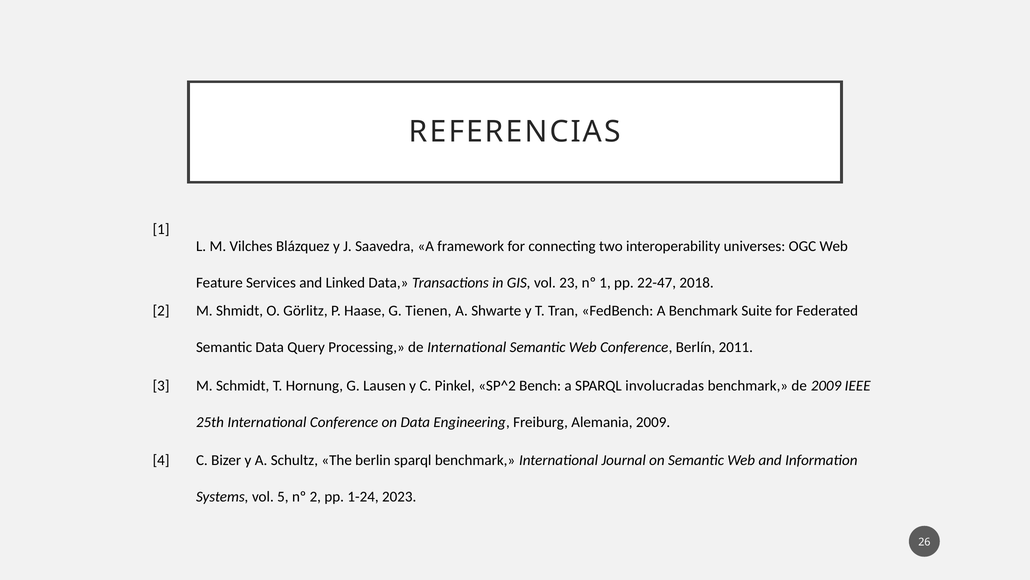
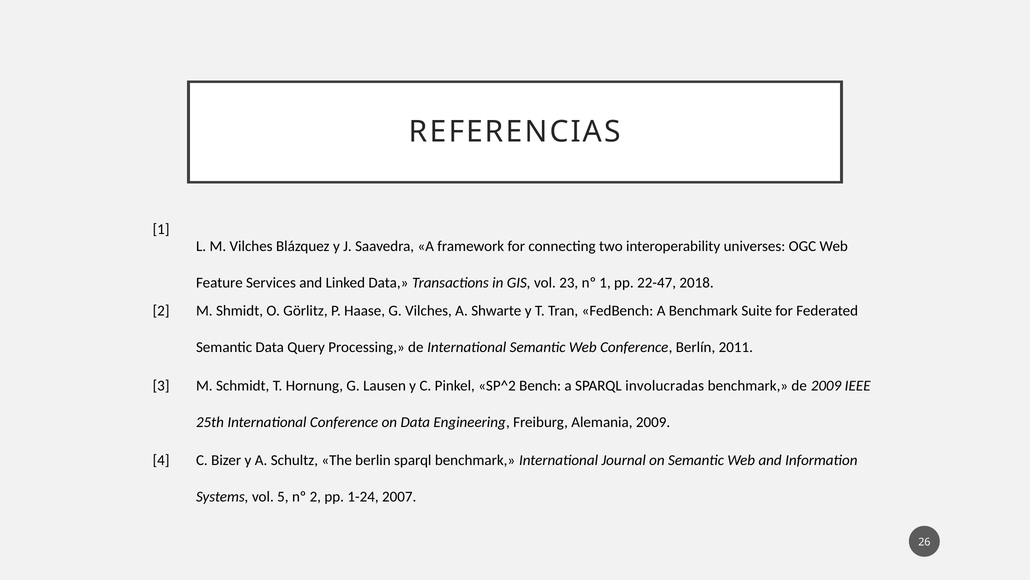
G Tienen: Tienen -> Vilches (429, 310)
2023: 2023 -> 2007 (399, 496)
